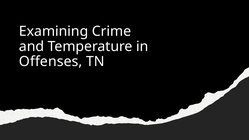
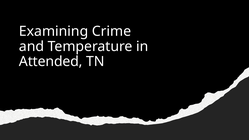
Offenses: Offenses -> Attended (51, 62)
